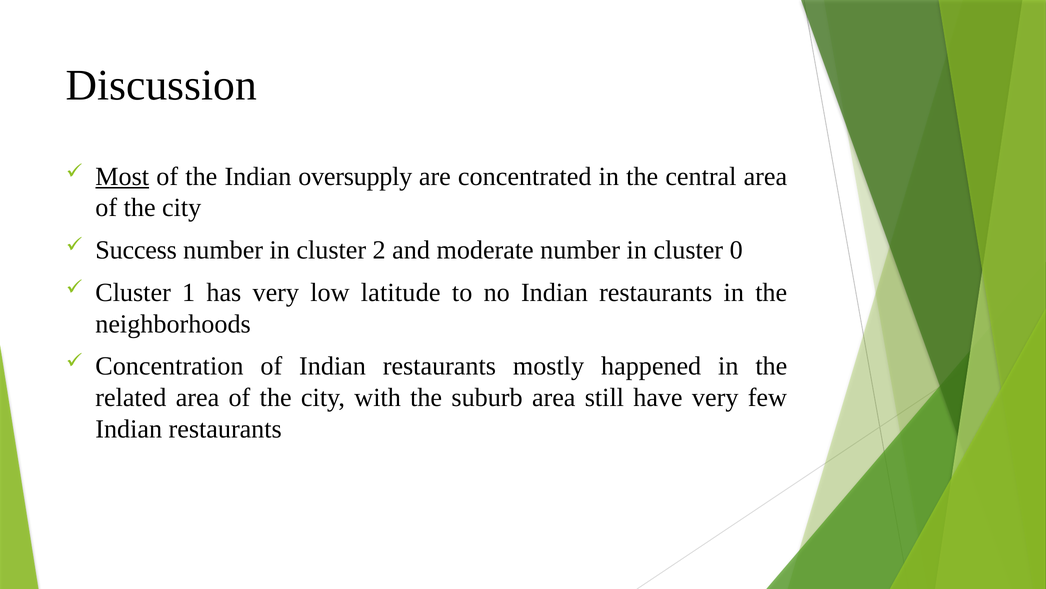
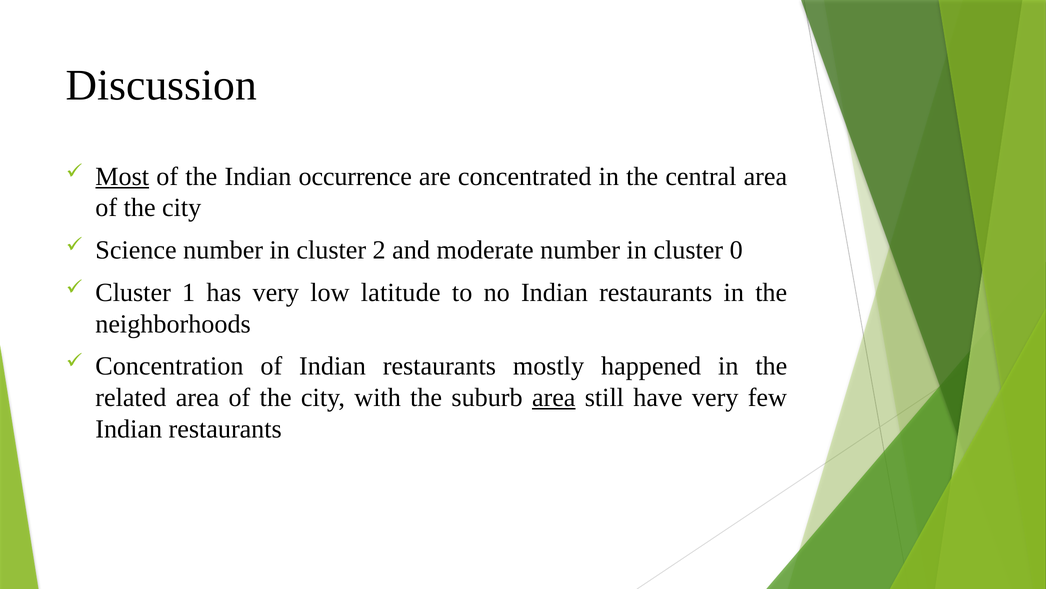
oversupply: oversupply -> occurrence (355, 176)
Success: Success -> Science (136, 250)
area underline: none -> present (554, 397)
